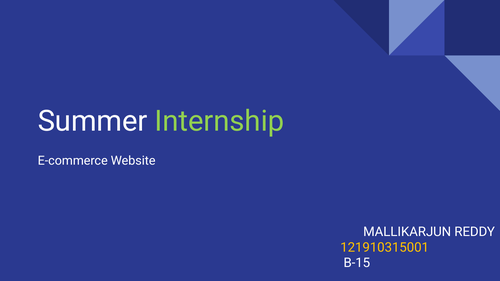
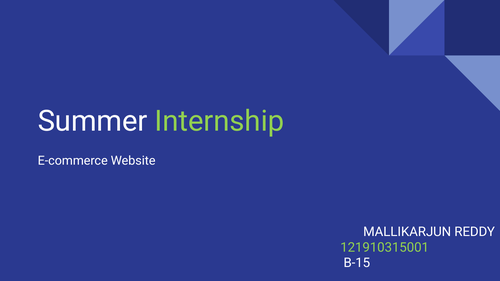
121910315001 colour: yellow -> light green (385, 248)
